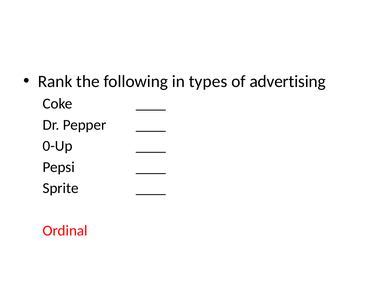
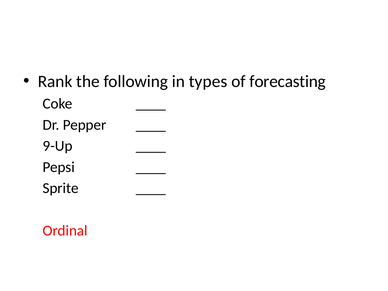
advertising: advertising -> forecasting (288, 81)
0-Up: 0-Up -> 9-Up (58, 146)
